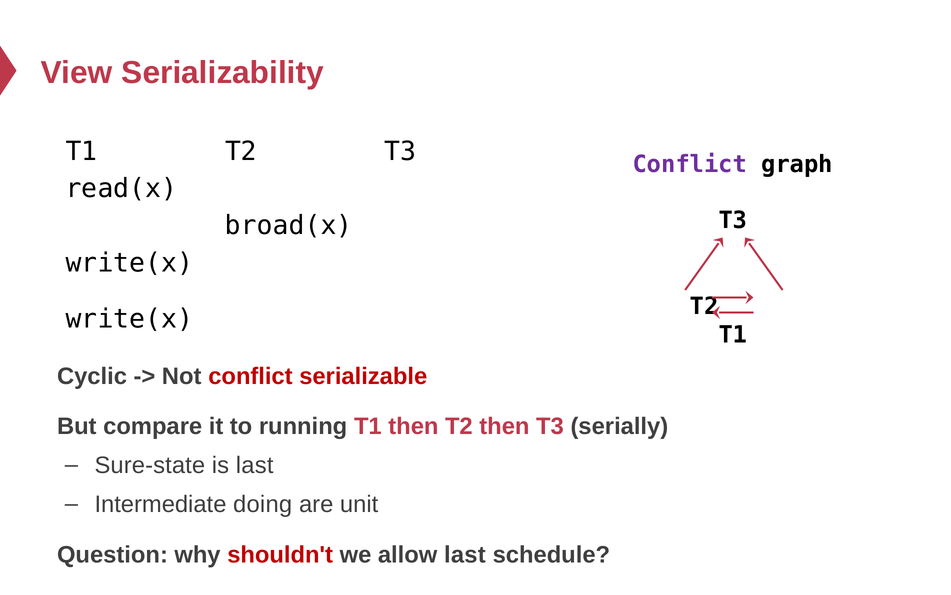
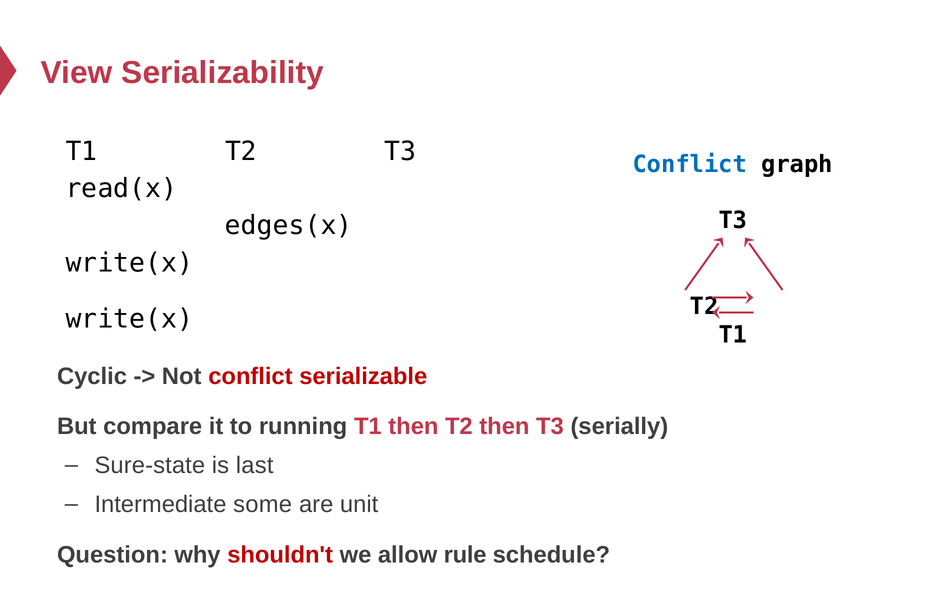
Conflict colour: purple -> blue (690, 164)
broad(x: broad(x -> edges(x (289, 225)
doing: doing -> some (263, 504)
allow last: last -> rule (465, 554)
